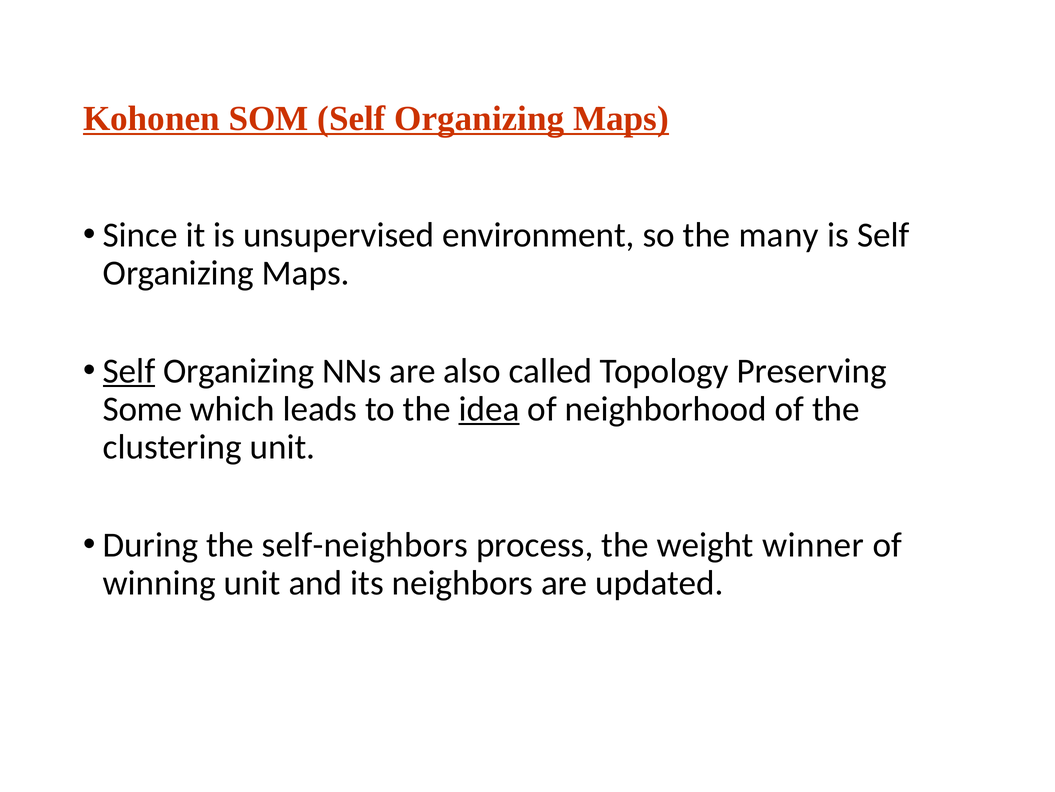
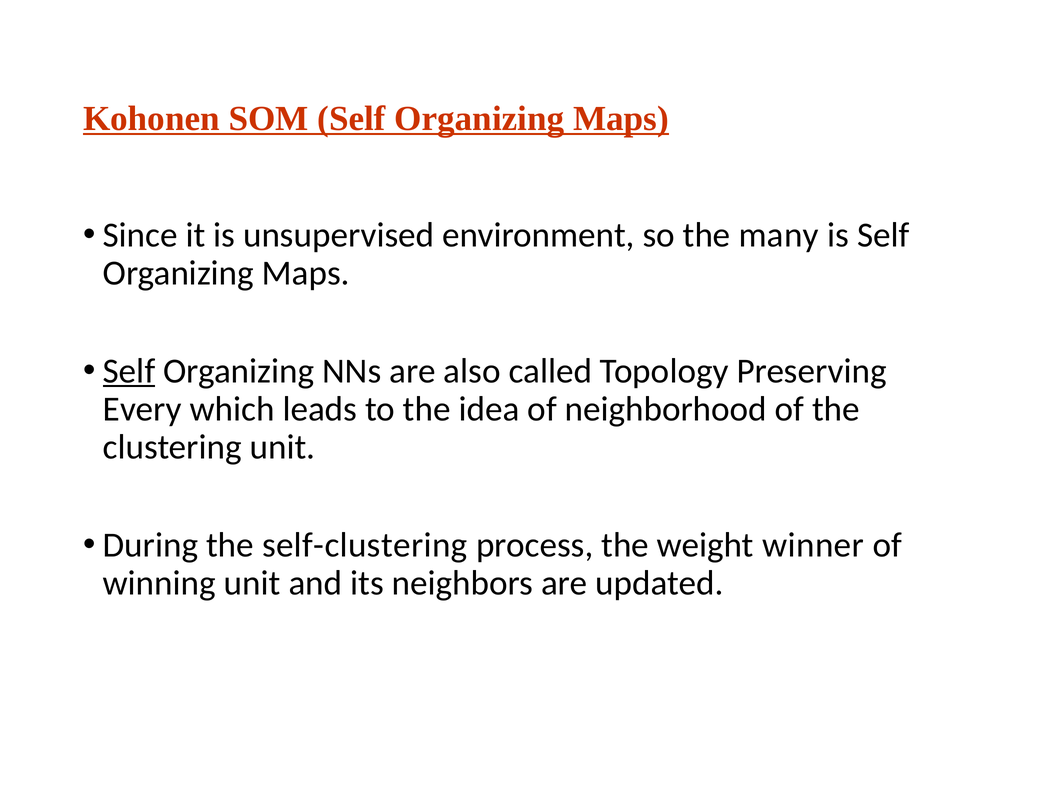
Some: Some -> Every (142, 409)
idea underline: present -> none (489, 409)
self-neighbors: self-neighbors -> self-clustering (365, 544)
